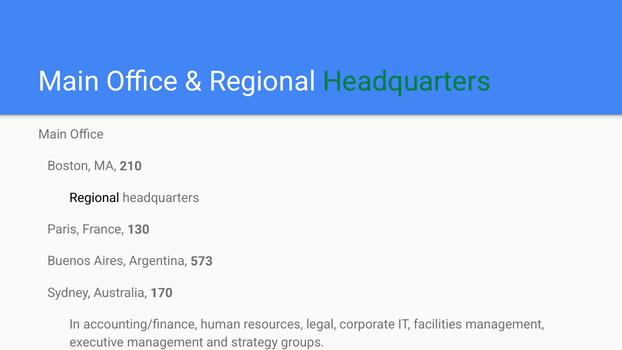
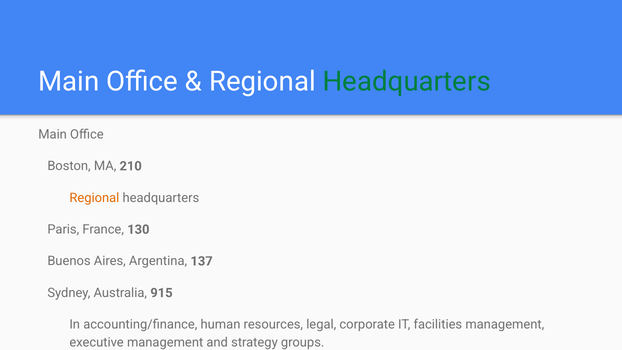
Regional colour: black -> orange (94, 198)
573: 573 -> 137 (202, 261)
170: 170 -> 915 (161, 293)
